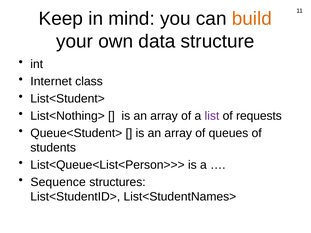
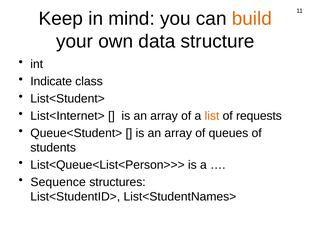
Internet: Internet -> Indicate (51, 81)
List<Nothing>: List<Nothing> -> List<Internet> (68, 116)
list colour: purple -> orange (212, 116)
